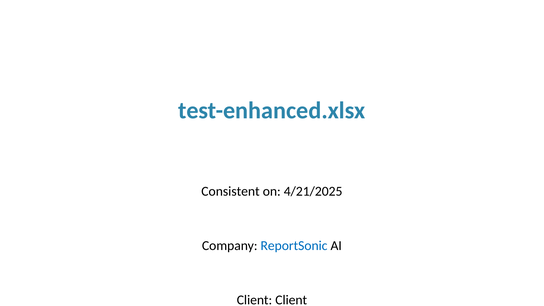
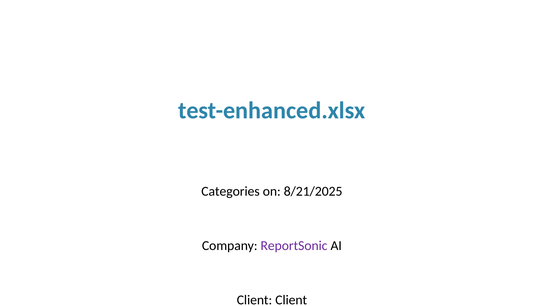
Consistent: Consistent -> Categories (231, 191)
4/21/2025: 4/21/2025 -> 8/21/2025 (313, 191)
ReportSonic colour: blue -> purple (294, 246)
